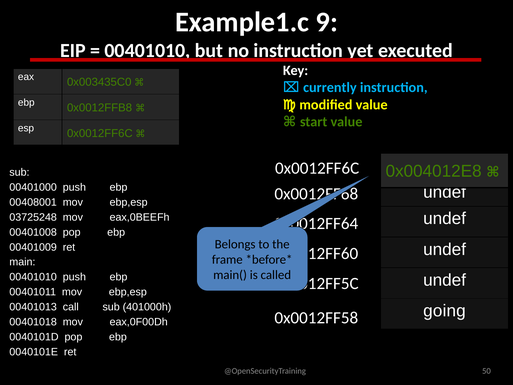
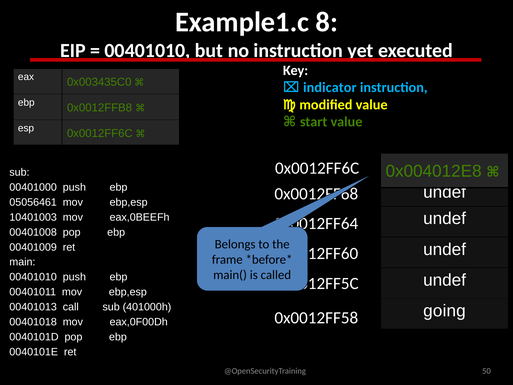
9: 9 -> 8 (327, 22)
currently: currently -> indicator (330, 87)
00408001: 00408001 -> 05056461 (33, 202)
03725248: 03725248 -> 10401003 (33, 217)
